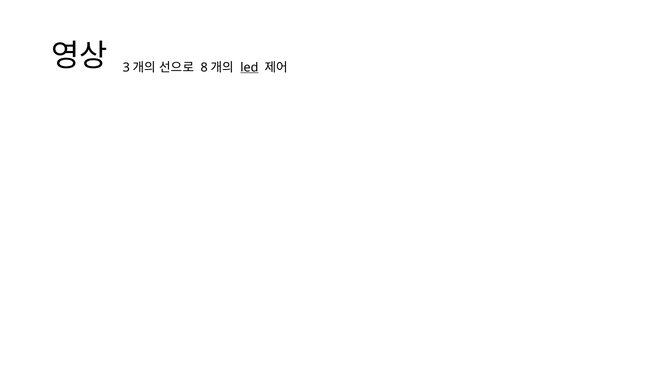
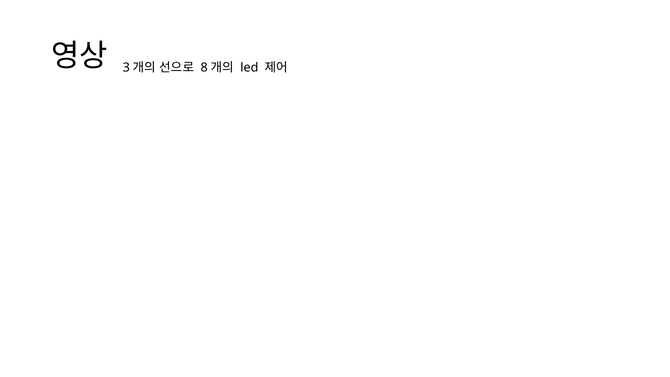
led underline: present -> none (249, 67)
